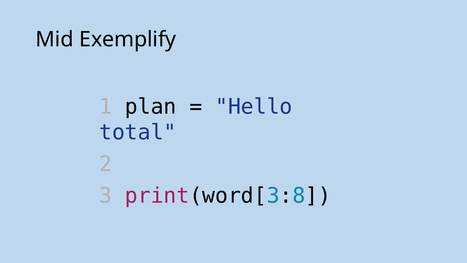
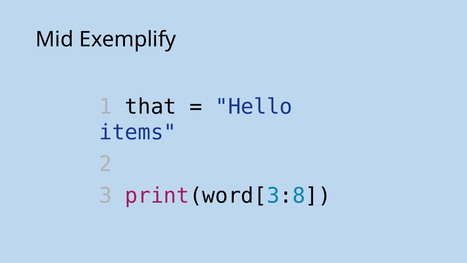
plan: plan -> that (151, 107)
total: total -> items (138, 132)
